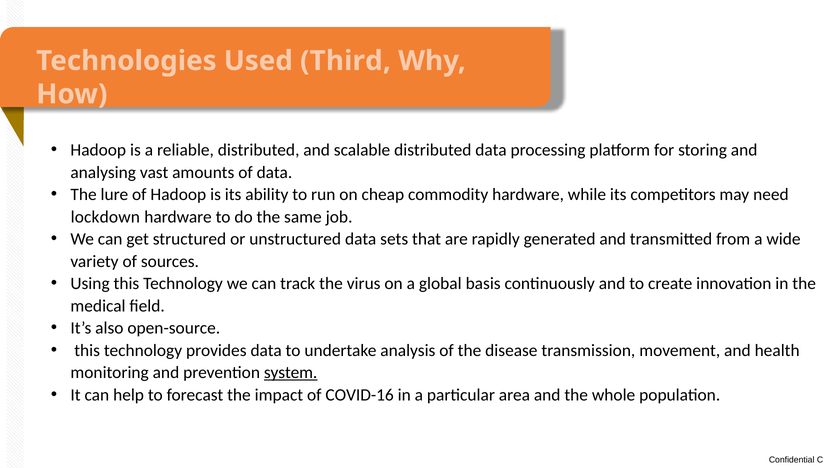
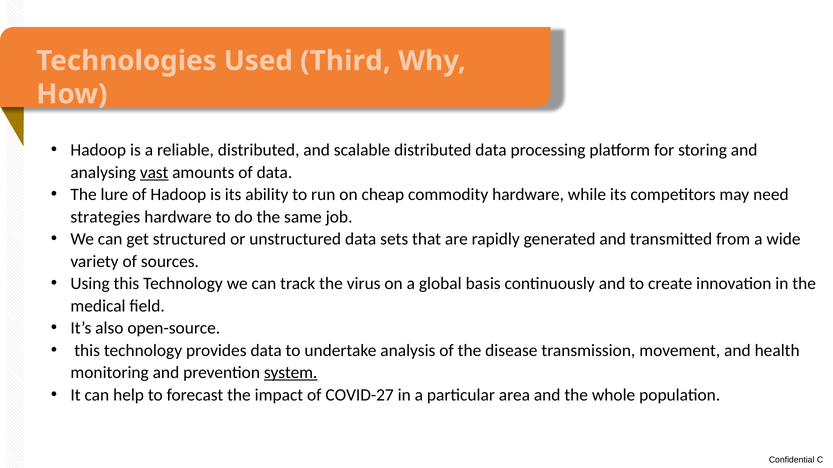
vast underline: none -> present (154, 173)
lockdown: lockdown -> strategies (105, 217)
COVID-16: COVID-16 -> COVID-27 (360, 395)
